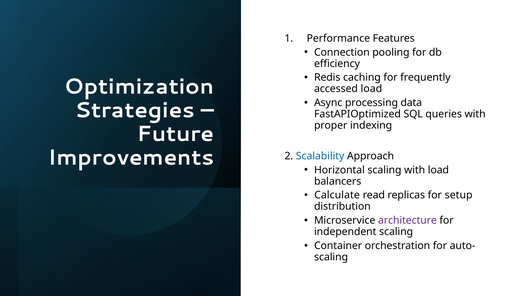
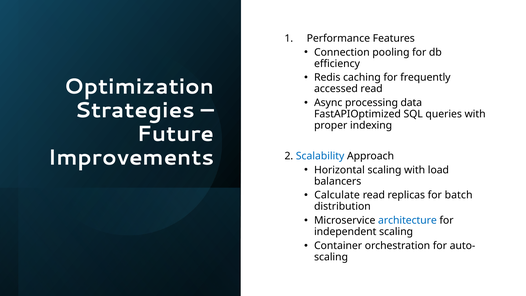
accessed load: load -> read (372, 89)
setup: setup -> batch (459, 195)
architecture colour: purple -> blue (407, 220)
